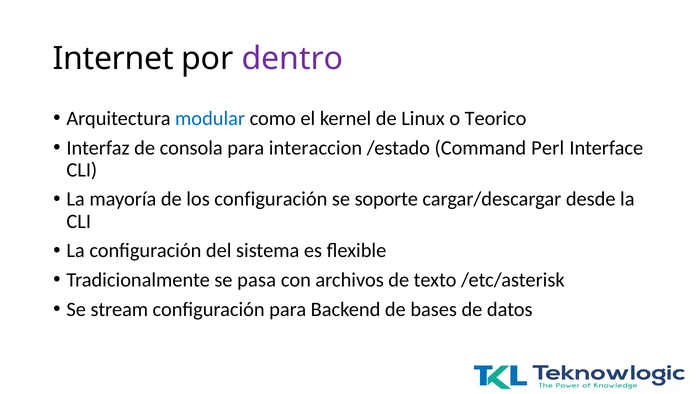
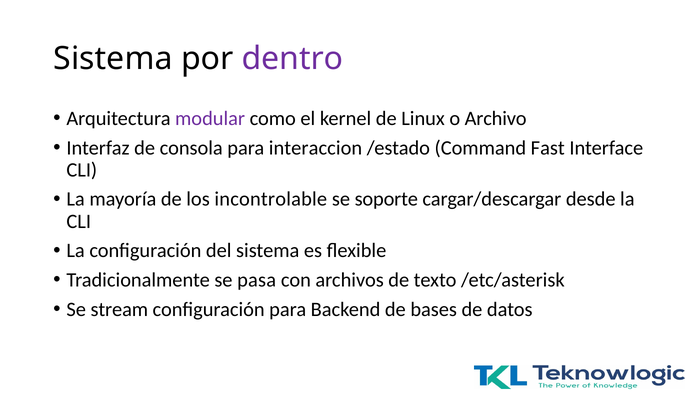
Internet: Internet -> Sistema (113, 59)
modular colour: blue -> purple (210, 118)
Teorico: Teorico -> Archivo (496, 118)
Perl: Perl -> Fast (548, 148)
los configuración: configuración -> incontrolable (271, 199)
